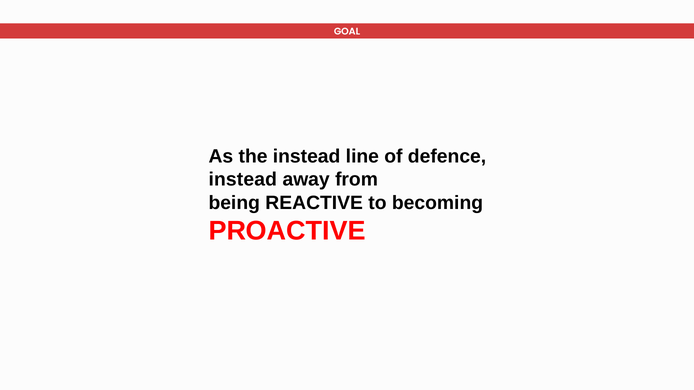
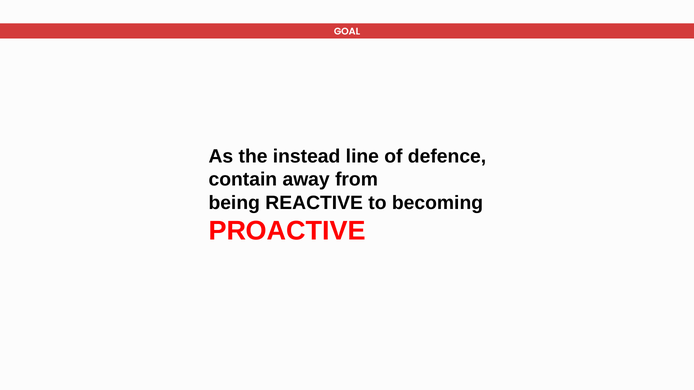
instead: instead -> contain (243, 180)
